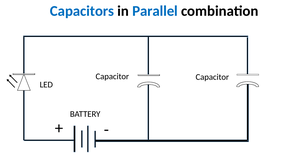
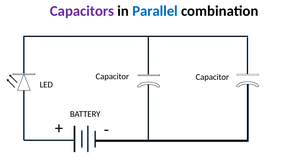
Capacitors colour: blue -> purple (82, 11)
